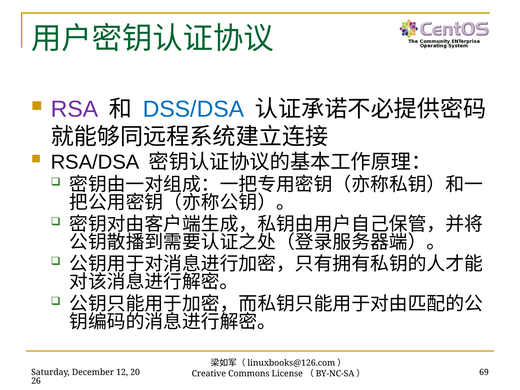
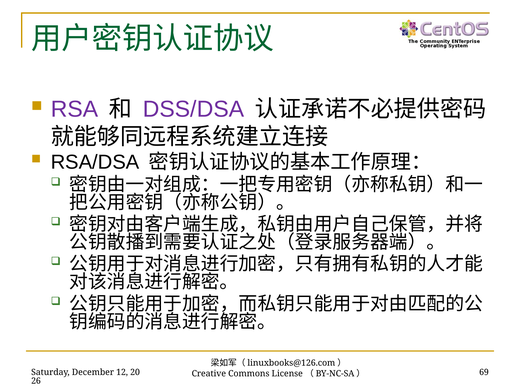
DSS/DSA colour: blue -> purple (193, 109)
